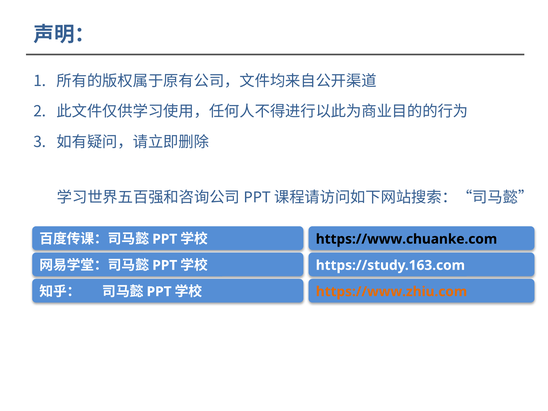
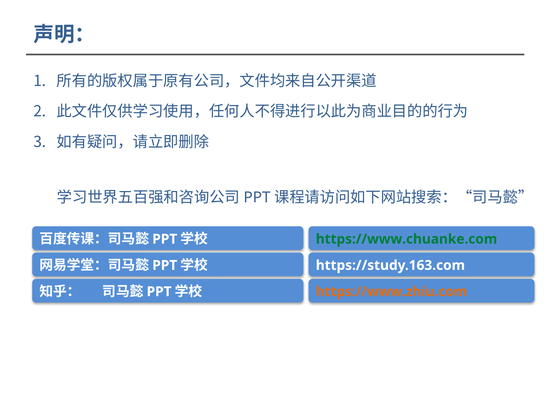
https://www.chuanke.com colour: black -> green (406, 239)
